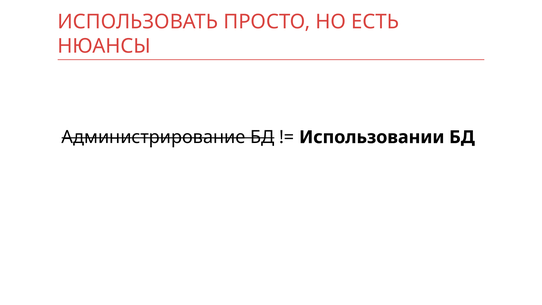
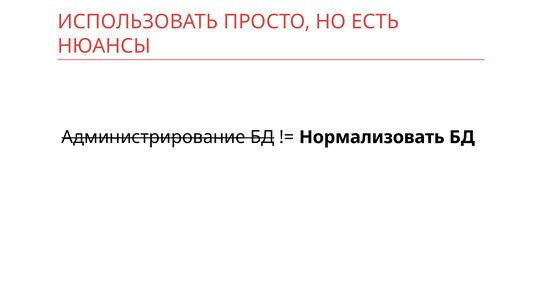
Использовании: Использовании -> Нормализовать (372, 137)
